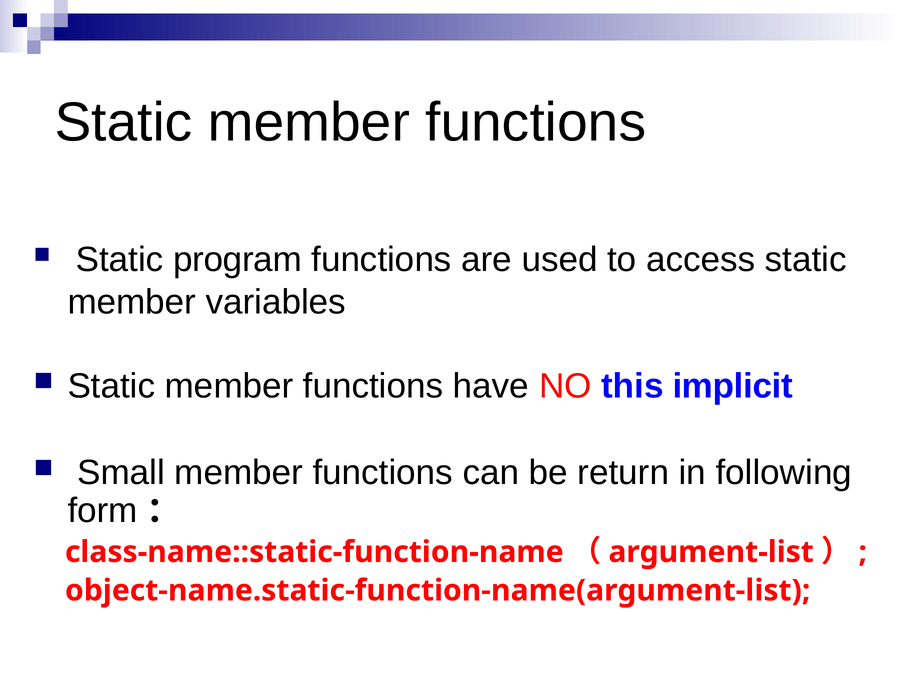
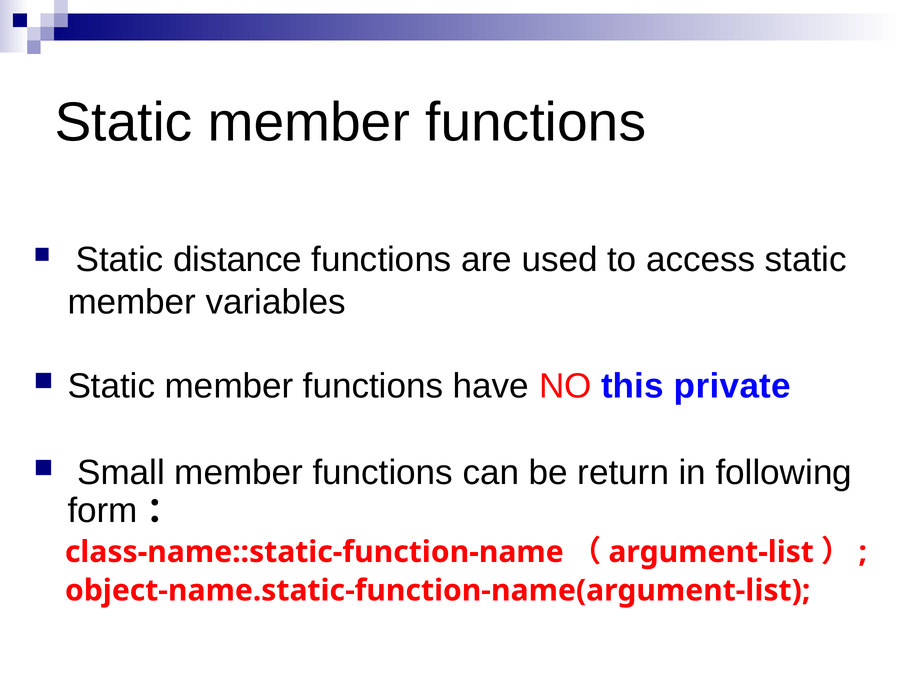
program: program -> distance (237, 260)
implicit: implicit -> private (732, 386)
